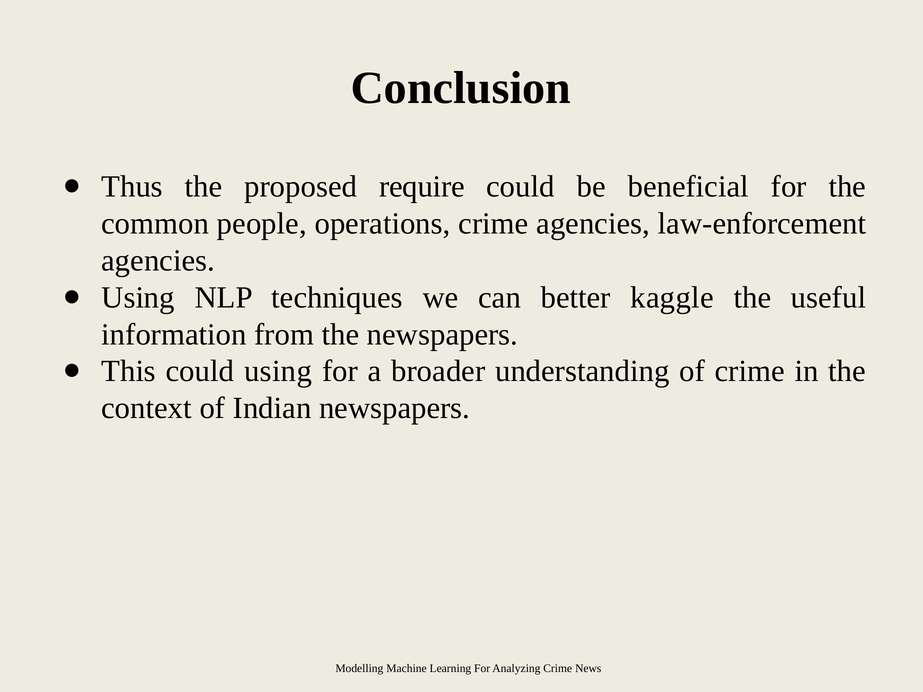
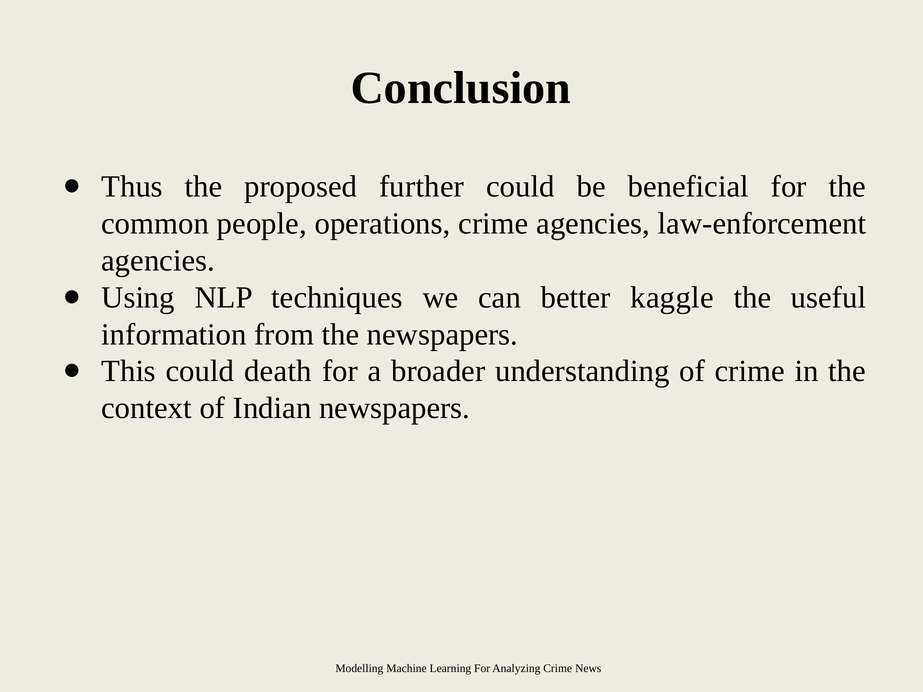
require: require -> further (422, 187)
could using: using -> death (278, 371)
